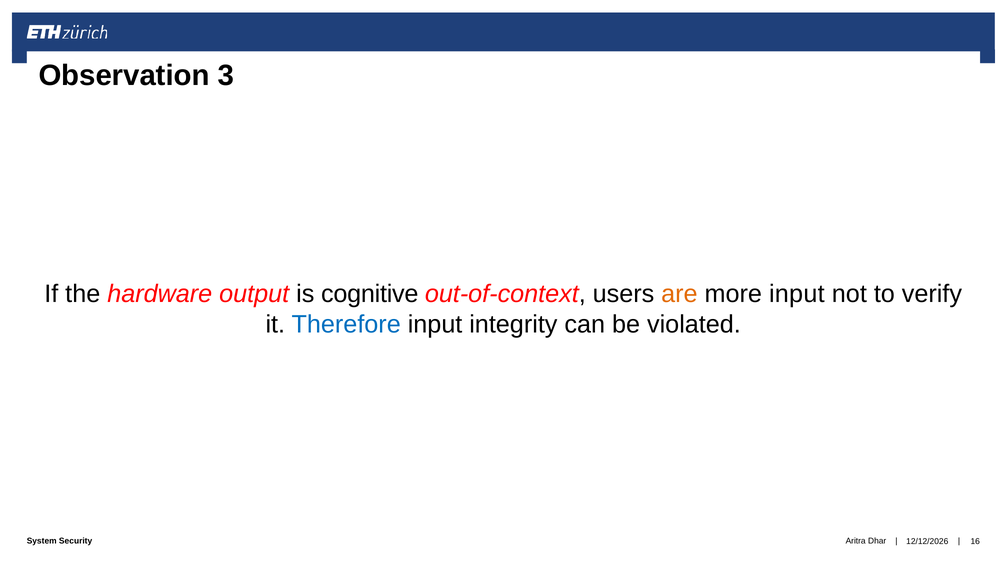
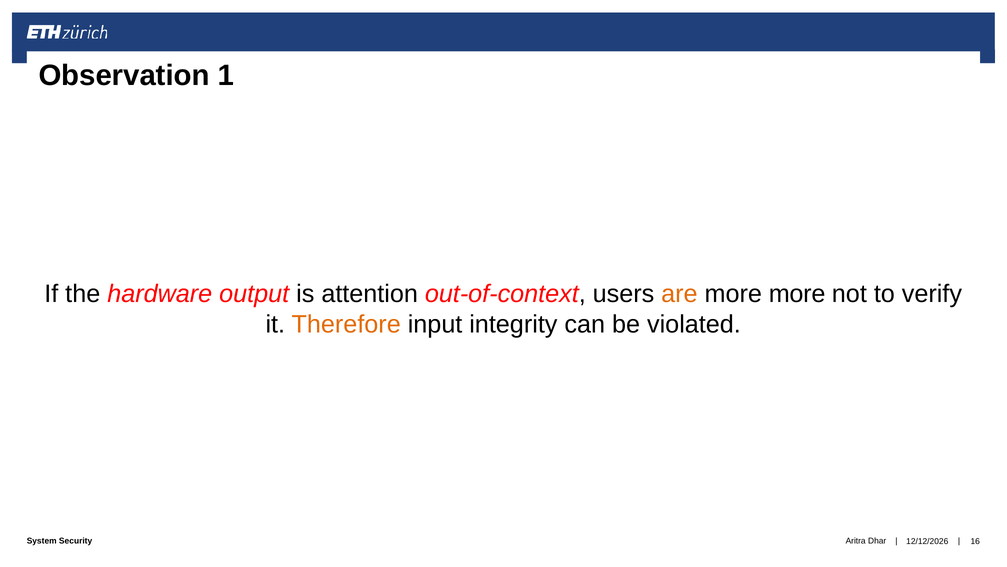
3: 3 -> 1 (226, 75)
cognitive: cognitive -> attention (370, 294)
more input: input -> more (797, 294)
Therefore colour: blue -> orange (346, 324)
